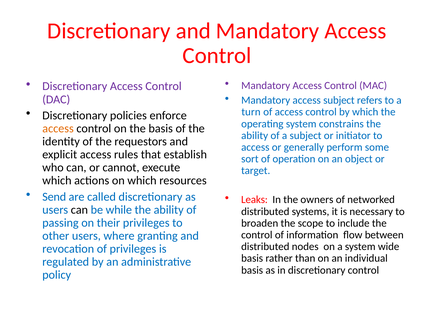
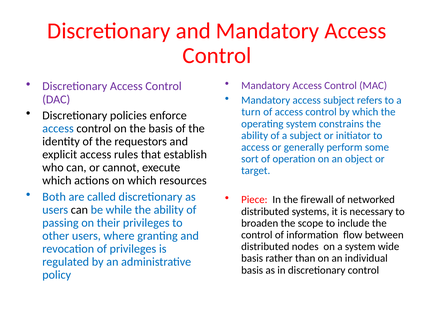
access colour: orange -> blue (58, 128)
Send: Send -> Both (54, 196)
Leaks: Leaks -> Piece (254, 199)
owners: owners -> firewall (317, 199)
